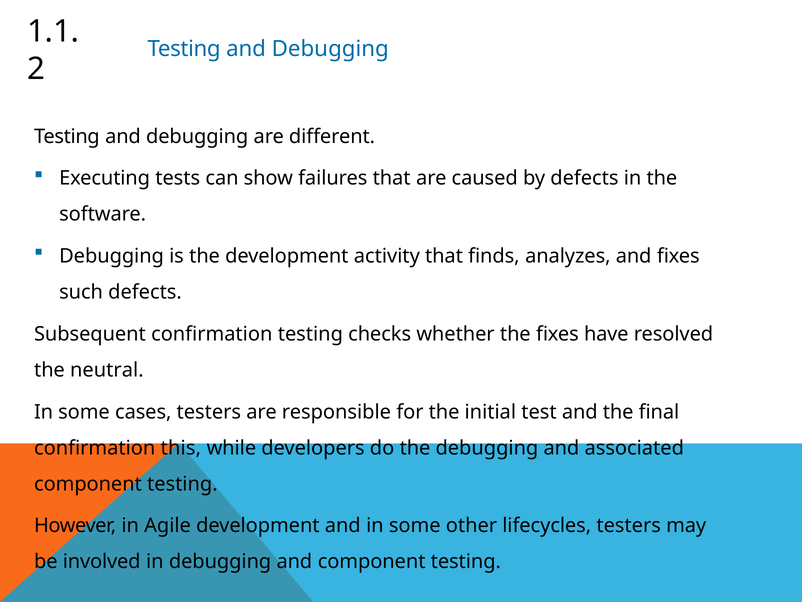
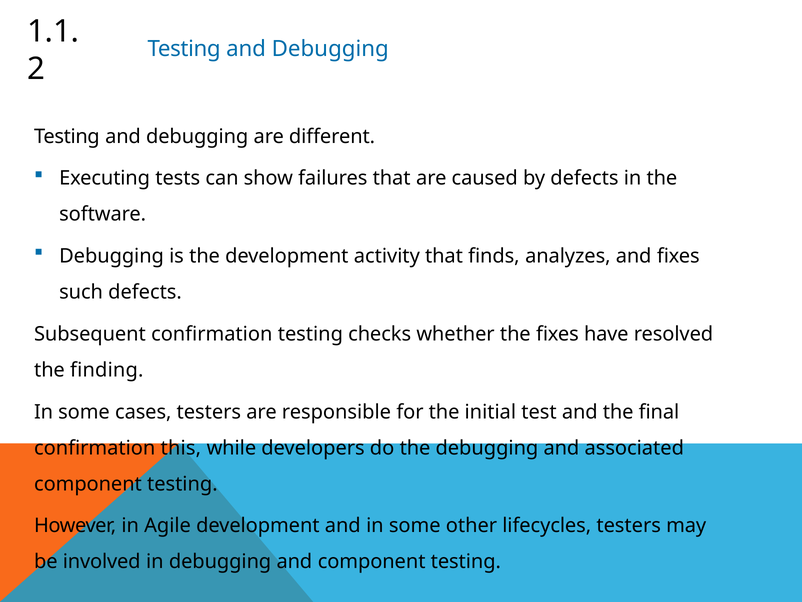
neutral: neutral -> finding (107, 370)
